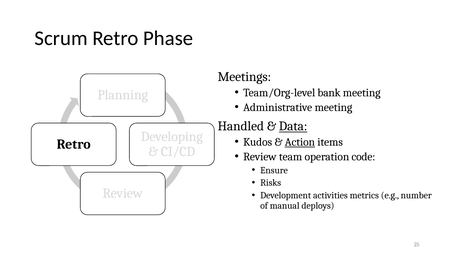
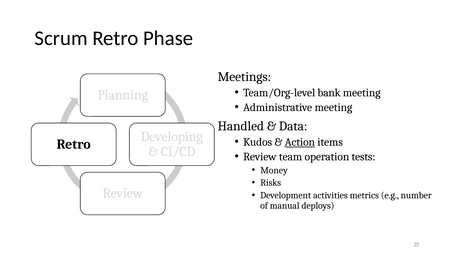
Data underline: present -> none (293, 126)
code: code -> tests (363, 156)
Ensure: Ensure -> Money (274, 170)
